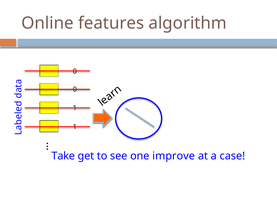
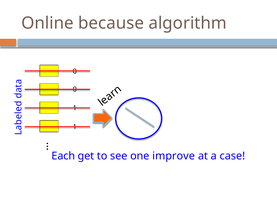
features: features -> because (111, 23)
Take: Take -> Each (63, 156)
